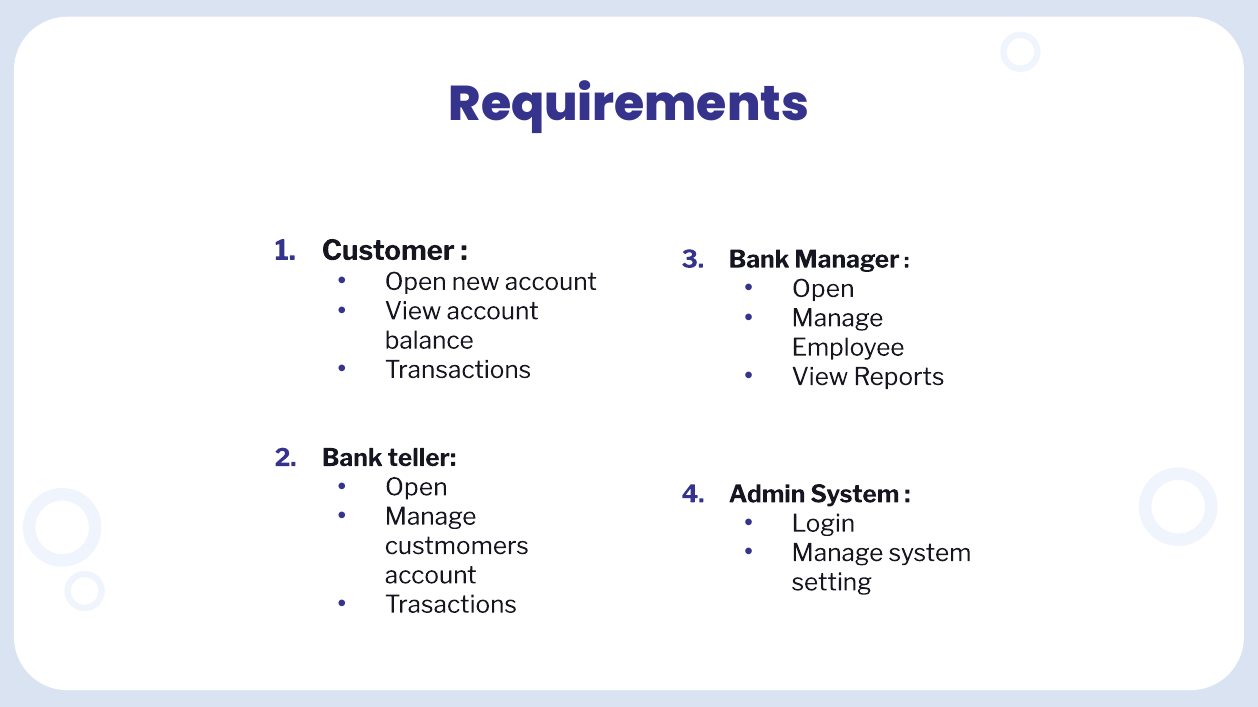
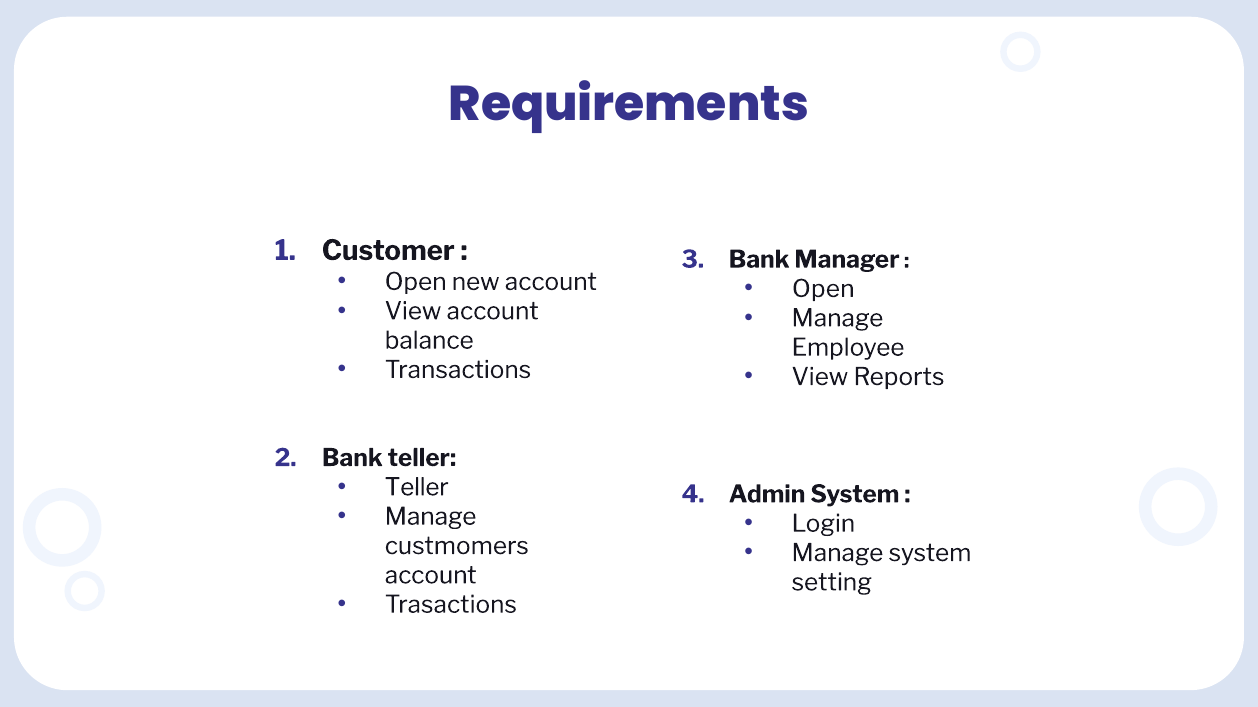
Open: Open -> Teller (417, 488)
